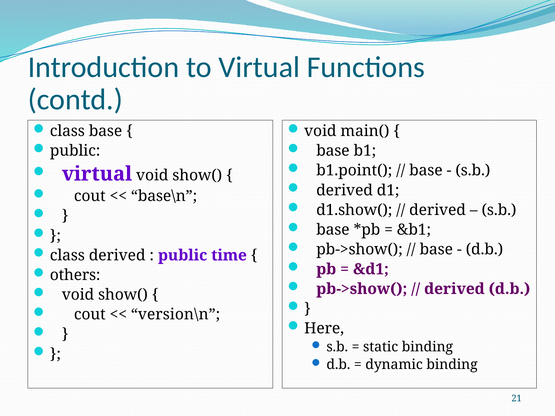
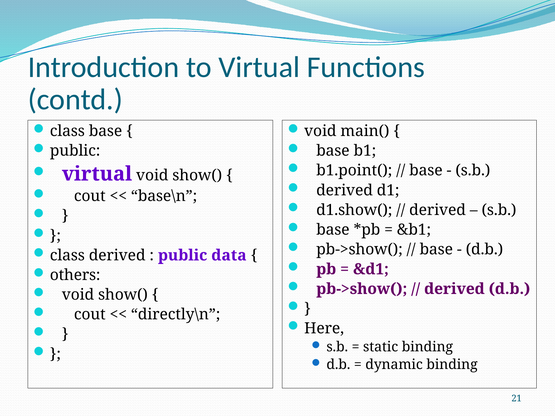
time: time -> data (229, 255)
version\n: version\n -> directly\n (176, 315)
